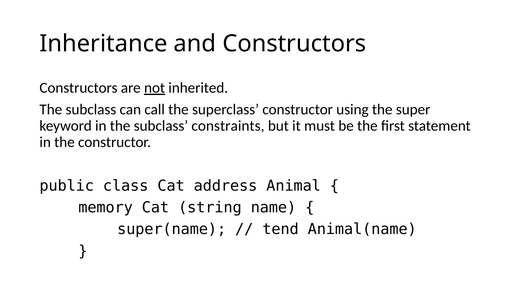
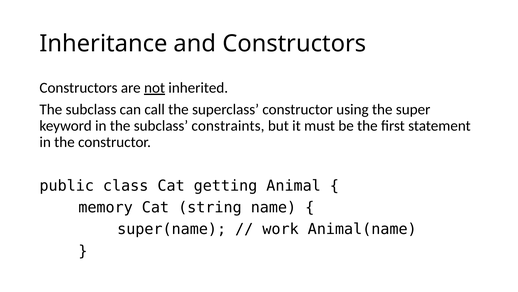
address: address -> getting (226, 185)
tend: tend -> work (281, 229)
